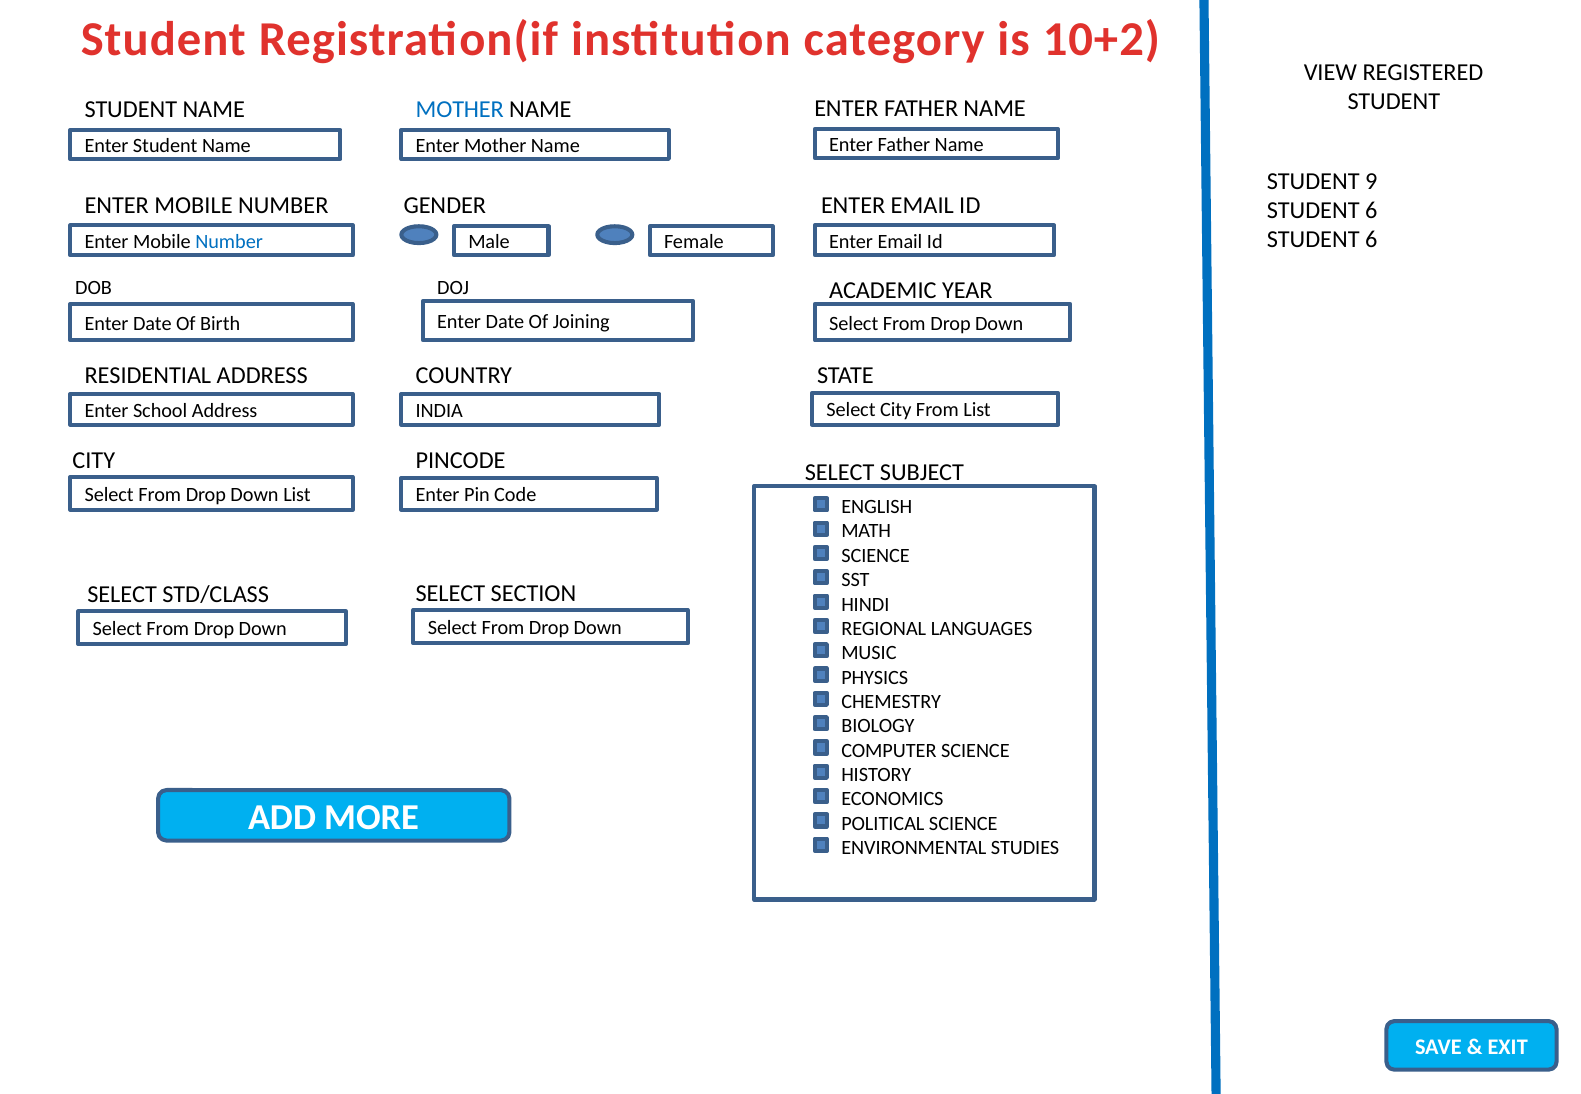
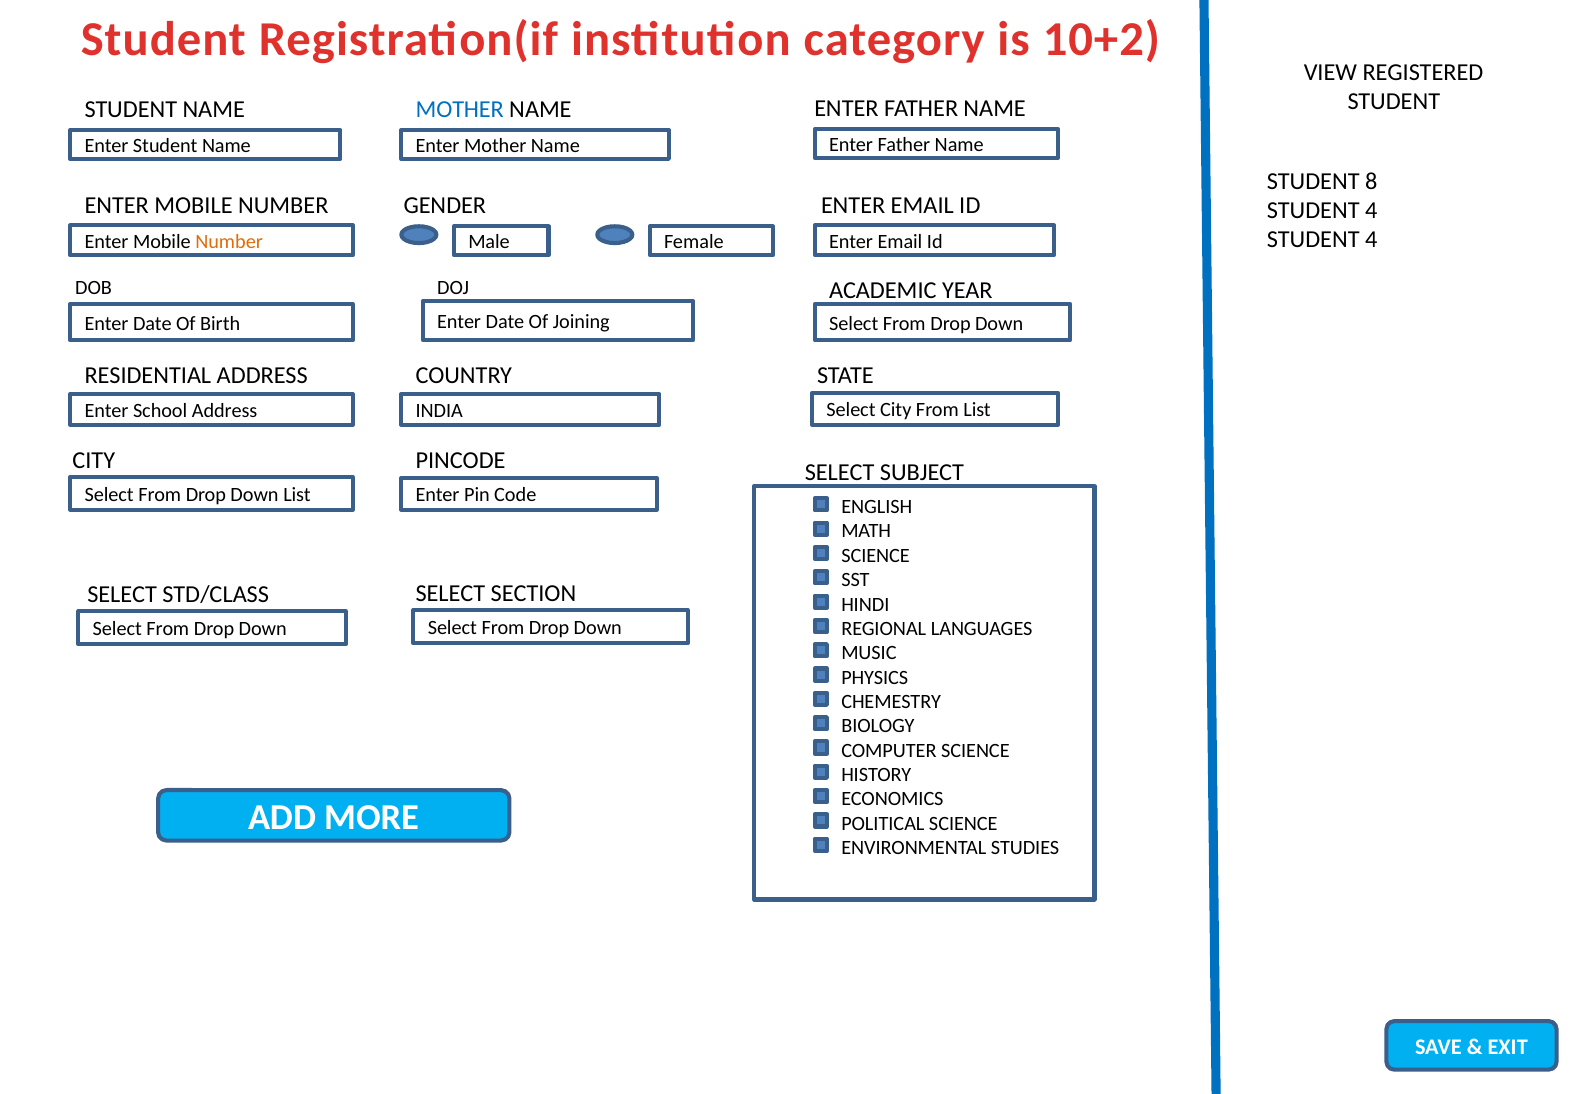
9: 9 -> 8 (1371, 182)
6: 6 -> 4 (1371, 211)
6: 6 -> 4 (1371, 240)
Number colour: blue -> orange (229, 242)
